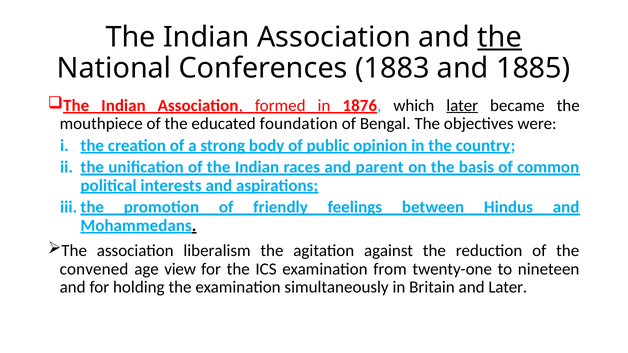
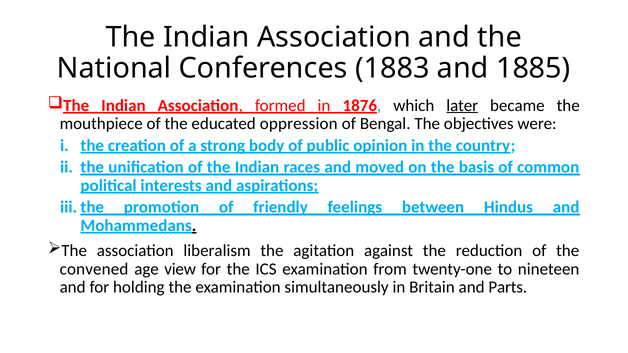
the underline: present -> none (500, 37)
foundation: foundation -> oppression (299, 124)
parent: parent -> moved (380, 167)
and Later: Later -> Parts (508, 288)
